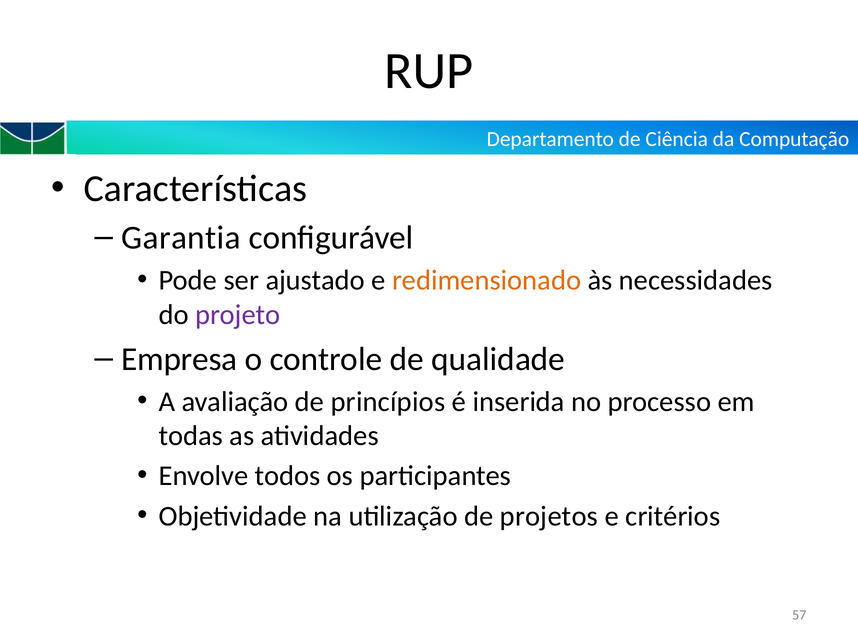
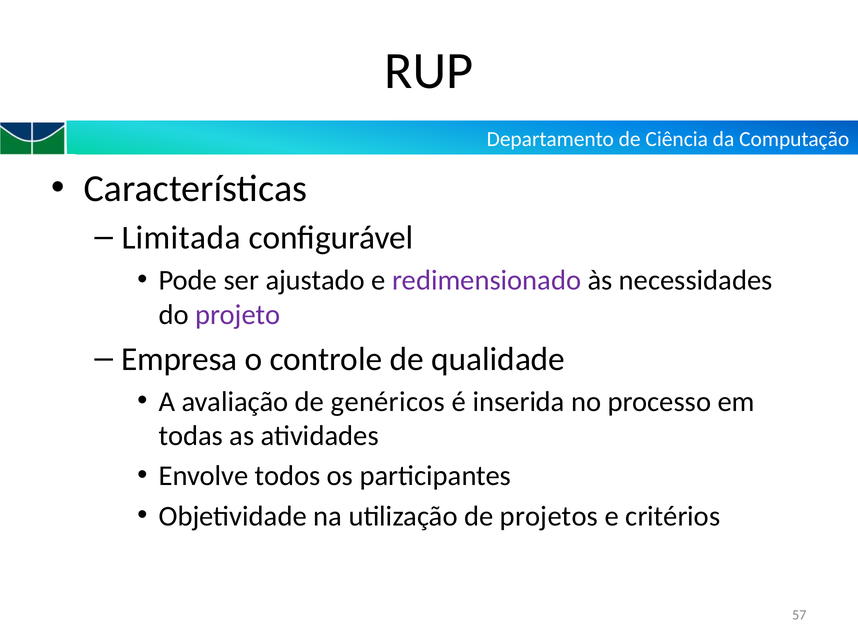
Garantia: Garantia -> Limitada (181, 238)
redimensionado colour: orange -> purple (487, 280)
princípios: princípios -> genéricos (388, 401)
